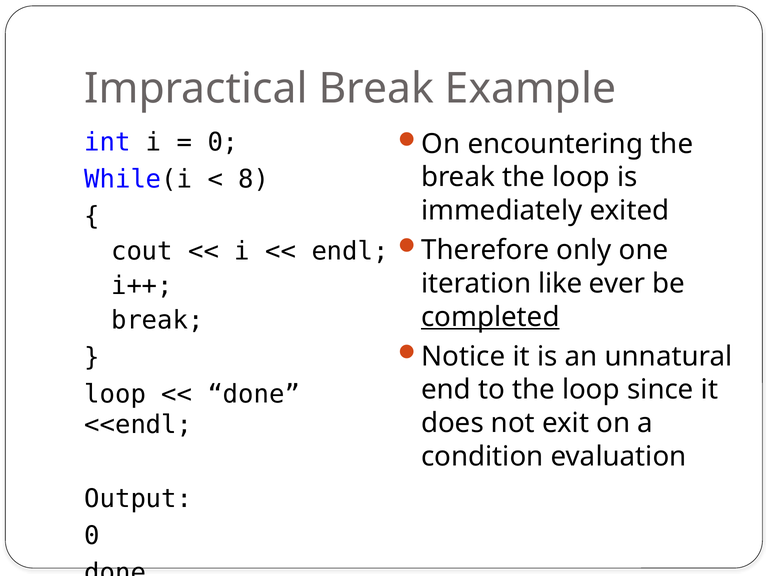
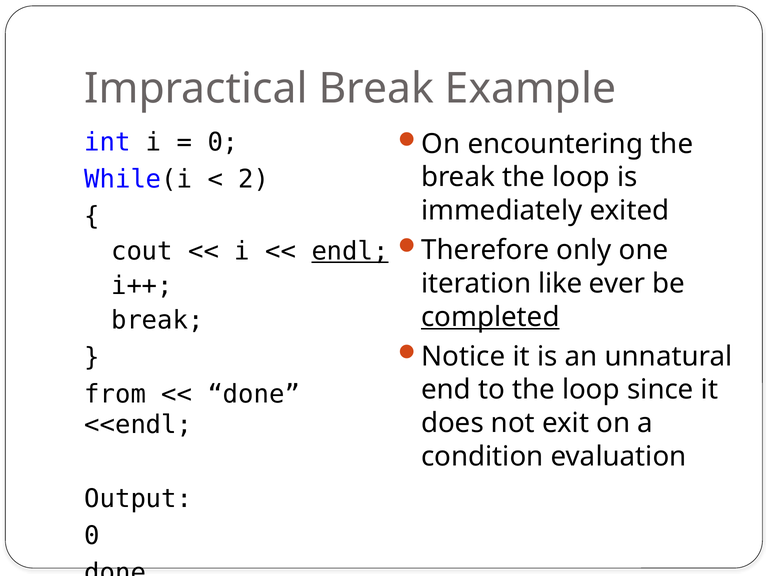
8: 8 -> 2 (254, 179)
endl underline: none -> present (350, 251)
loop: loop -> from (115, 394)
